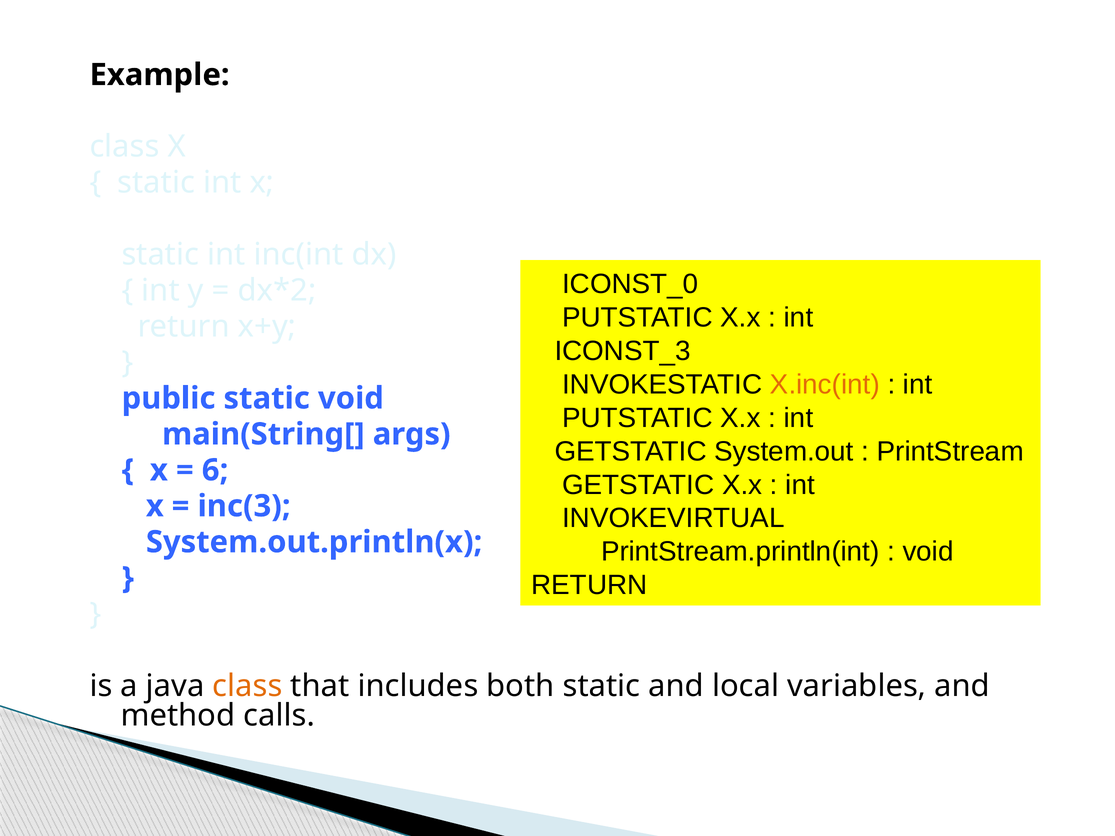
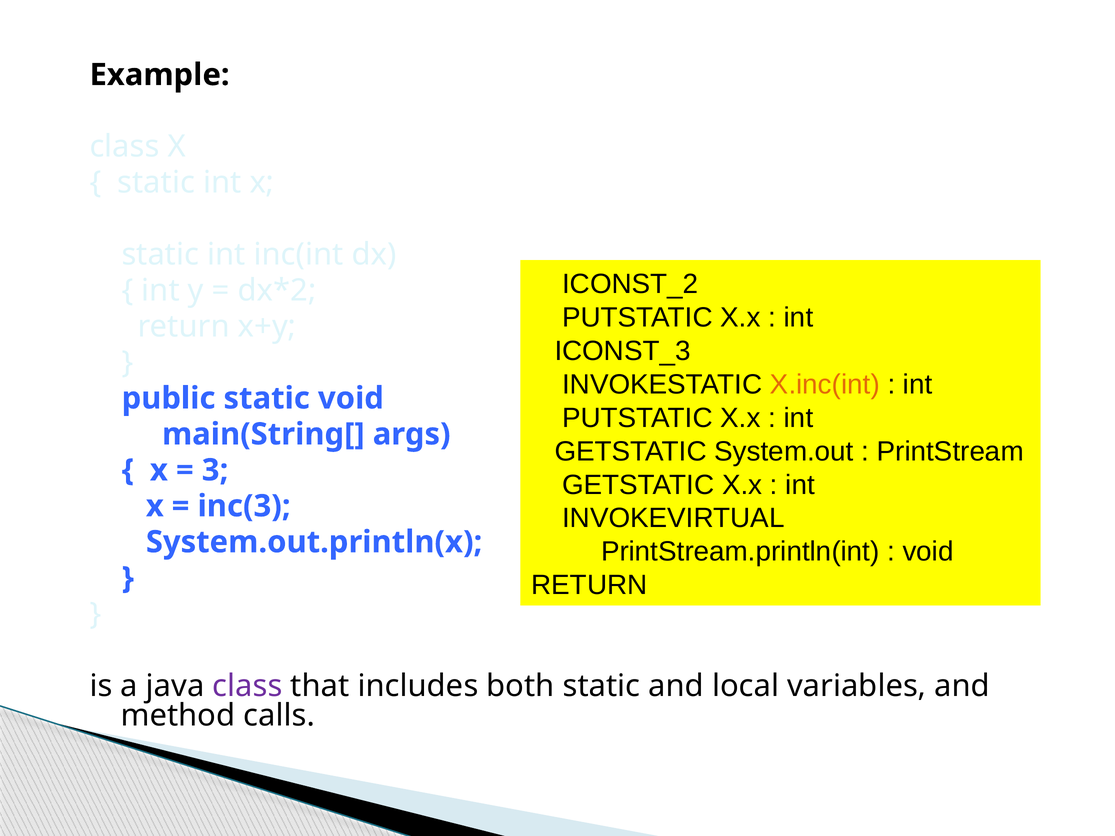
ICONST_0: ICONST_0 -> ICONST_2 (630, 284)
6: 6 -> 3 (215, 470)
class colour: orange -> purple (247, 686)
